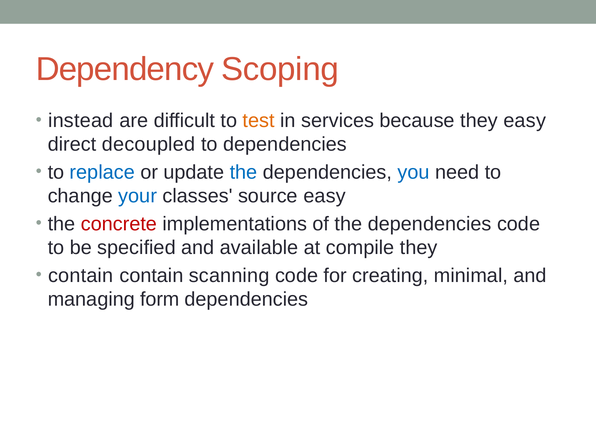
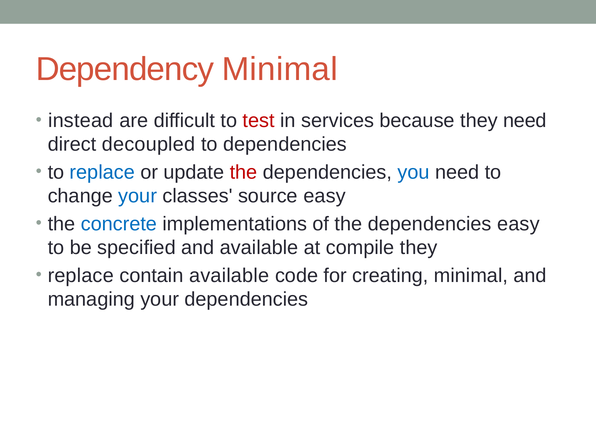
Dependency Scoping: Scoping -> Minimal (280, 69)
test colour: orange -> red (259, 121)
they easy: easy -> need (525, 121)
the colour: blue -> red (244, 172)
concrete colour: red -> blue (119, 224)
dependencies code: code -> easy (518, 224)
contain: contain -> replace (81, 276)
contain scanning: scanning -> available (229, 276)
managing form: form -> your (160, 299)
